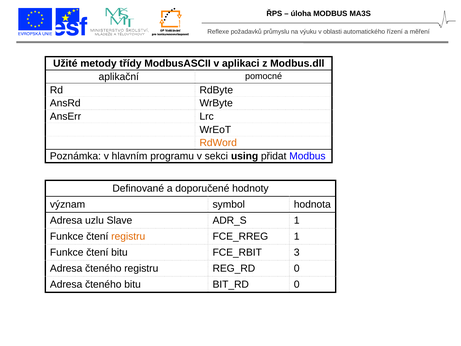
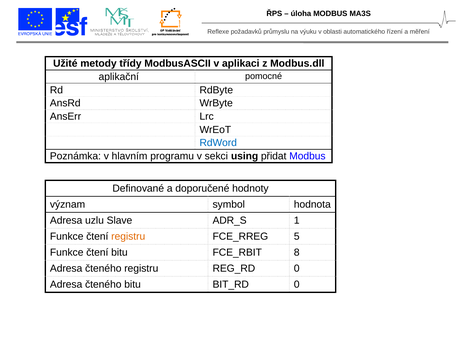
RdWord colour: orange -> blue (218, 143)
1: 1 -> 5 (297, 236)
3: 3 -> 8 (297, 252)
